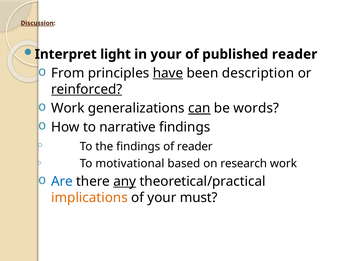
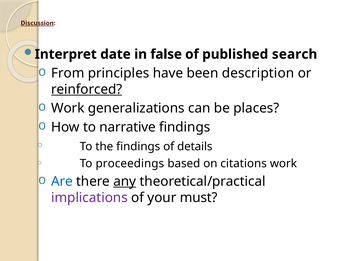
light: light -> date (115, 54)
in your: your -> false (166, 54)
published reader: reader -> search (295, 54)
have underline: present -> none (168, 73)
can underline: present -> none (199, 108)
words: words -> places (256, 108)
of reader: reader -> details (195, 146)
motivational: motivational -> proceedings (130, 163)
research: research -> citations (244, 163)
implications colour: orange -> purple (89, 197)
